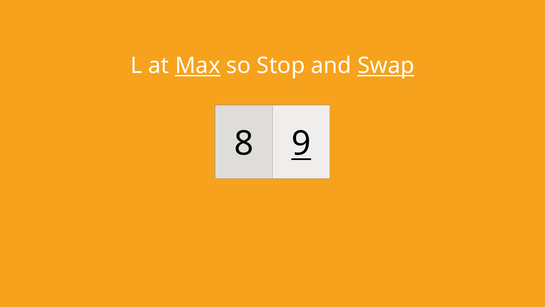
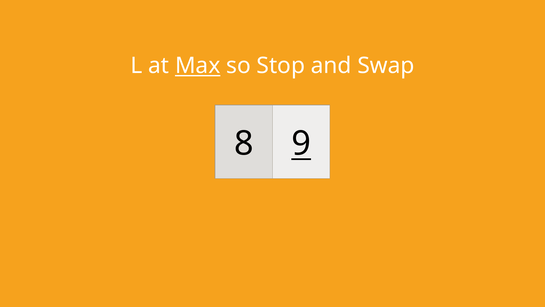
Swap underline: present -> none (386, 66)
